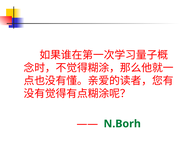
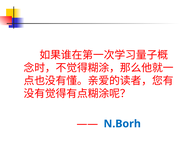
N.Borh colour: green -> blue (122, 124)
